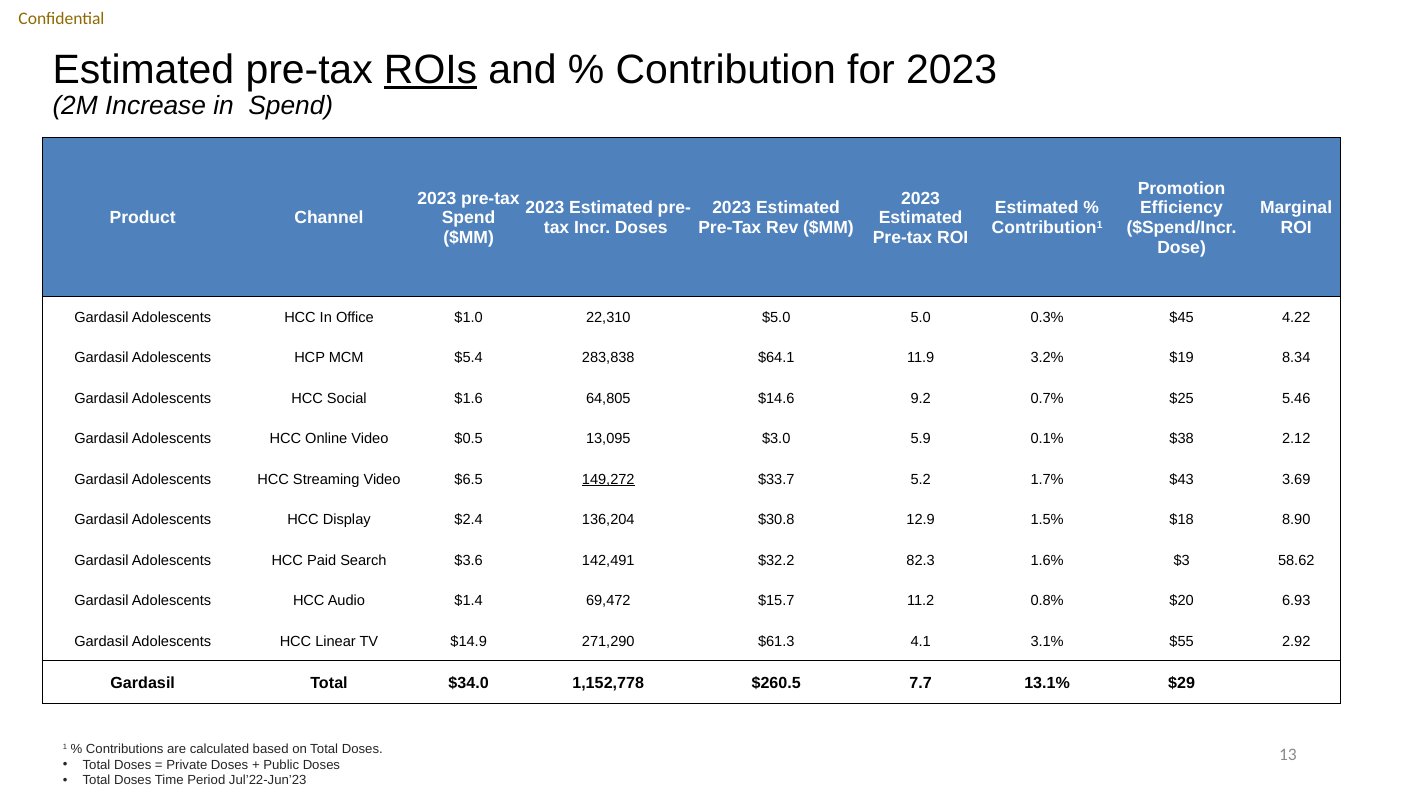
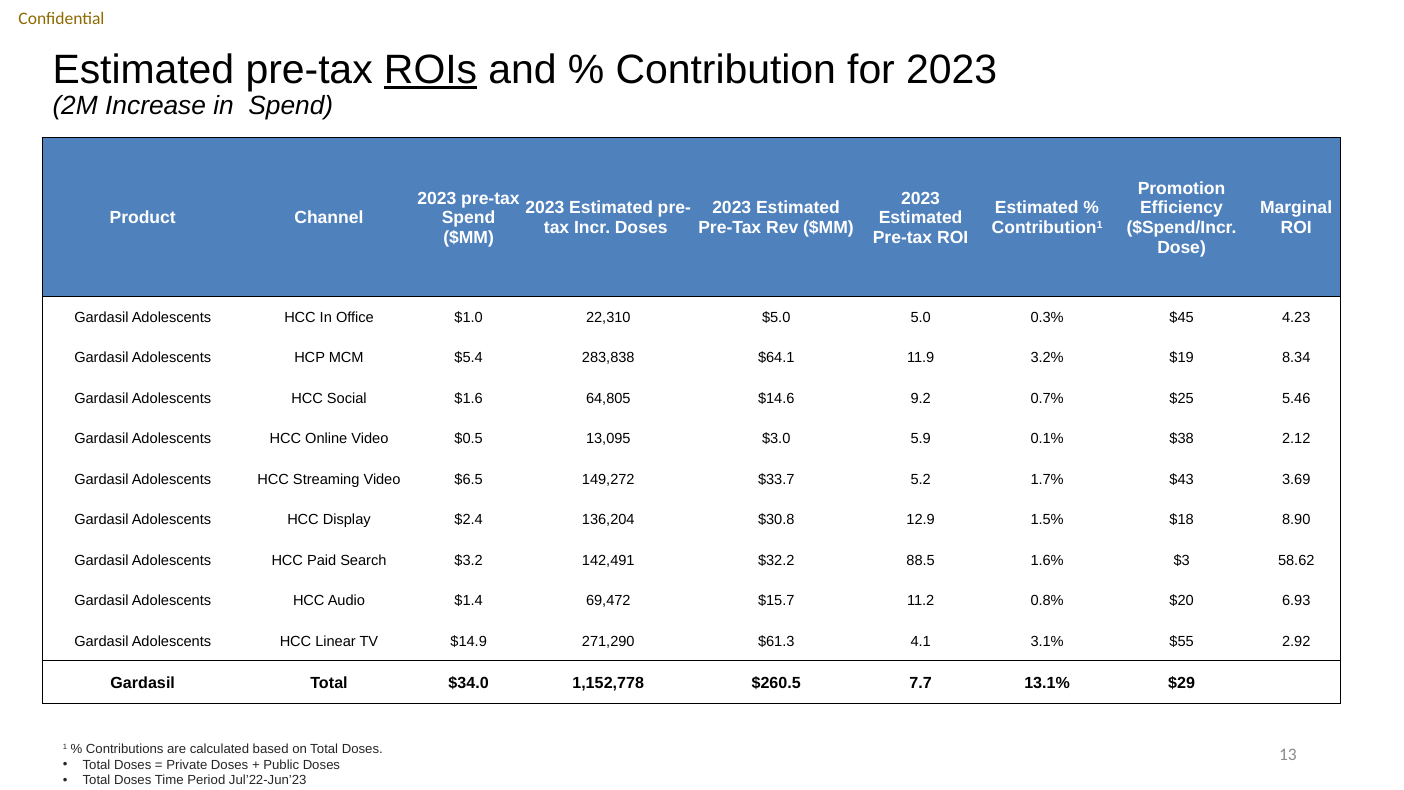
4.22: 4.22 -> 4.23 (1296, 317)
149,272 underline: present -> none (608, 479)
$3.6: $3.6 -> $3.2 (469, 560)
82.3: 82.3 -> 88.5 (921, 560)
